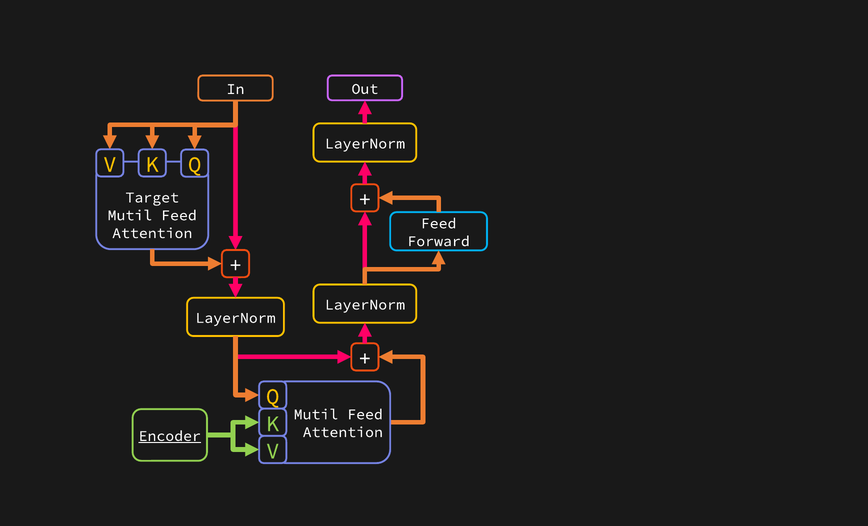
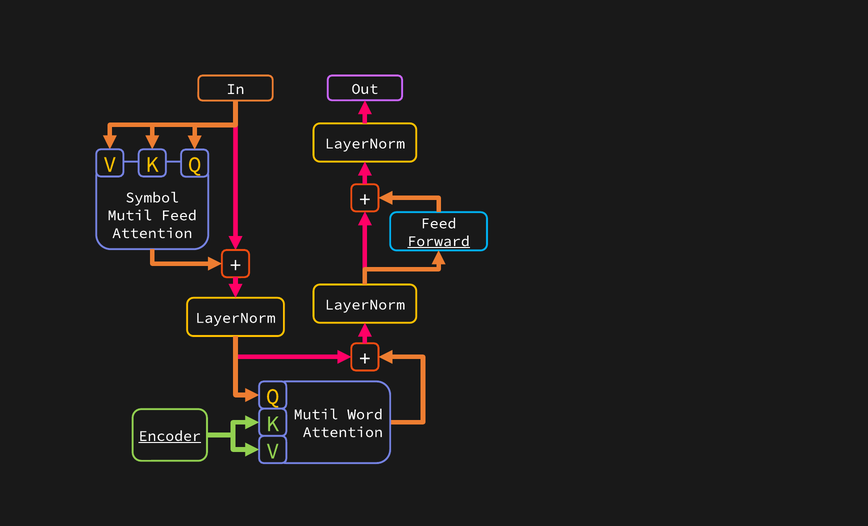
Target: Target -> Symbol (152, 198)
Forward underline: none -> present (439, 241)
Feed: Feed -> Word (365, 414)
